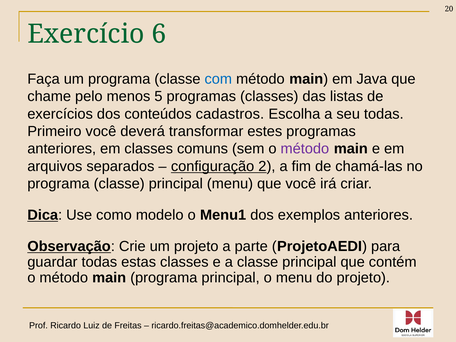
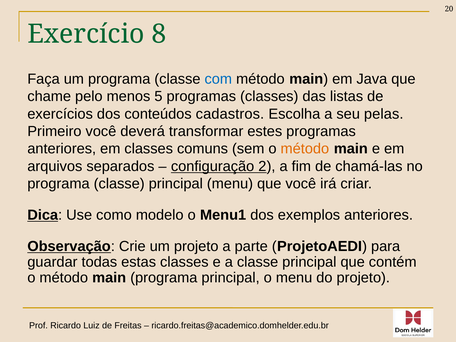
6: 6 -> 8 (159, 34)
seu todas: todas -> pelas (384, 114)
método colour: purple -> orange (305, 149)
